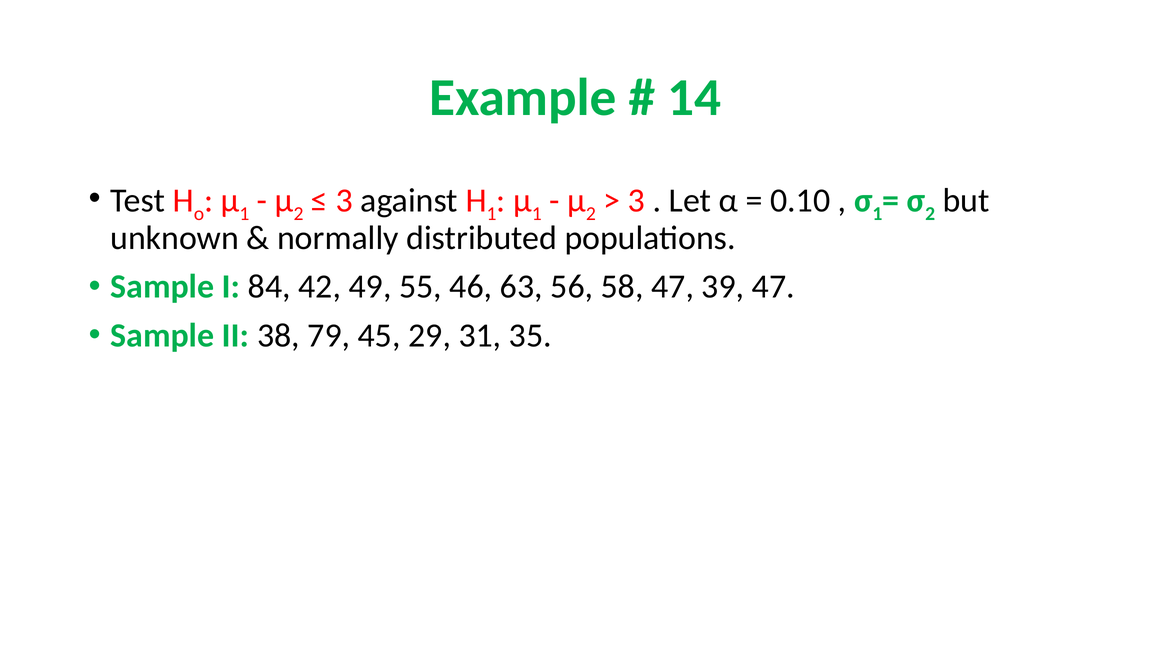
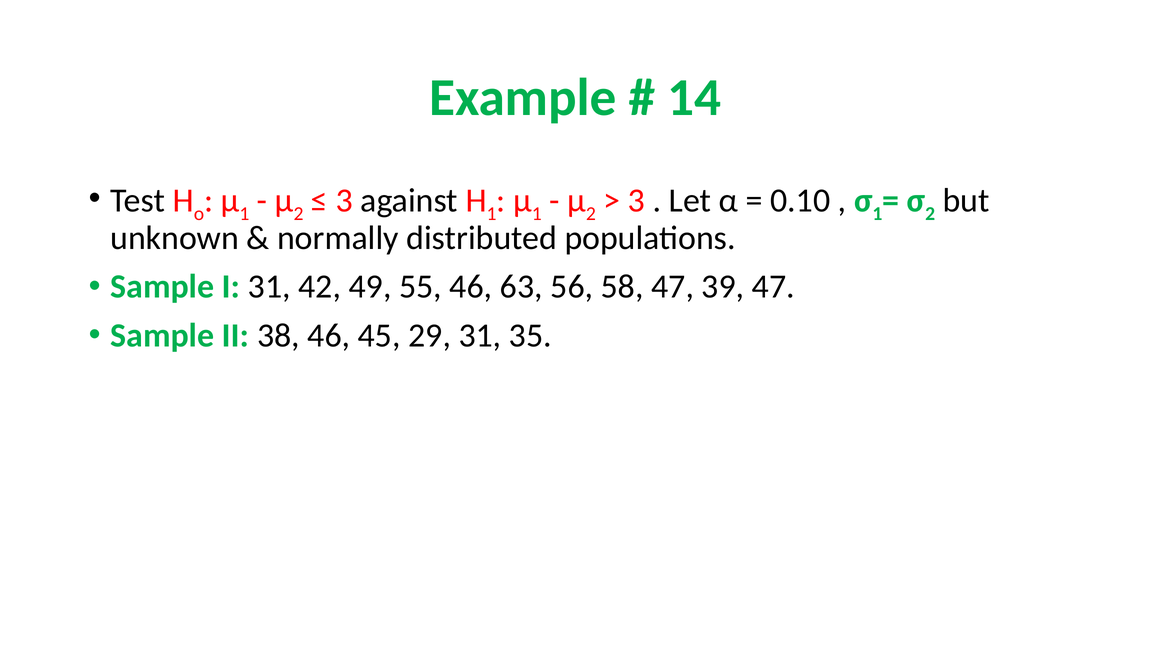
I 84: 84 -> 31 (269, 287)
38 79: 79 -> 46 (329, 336)
